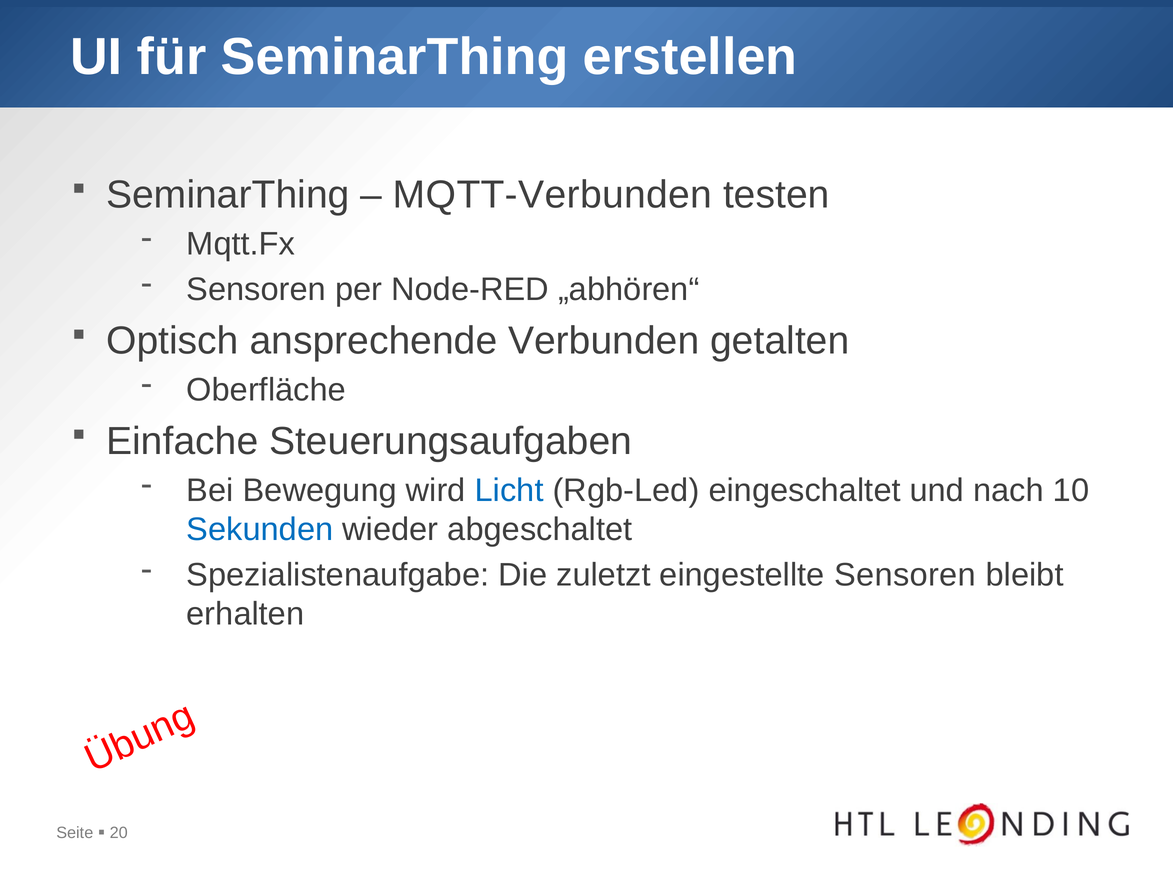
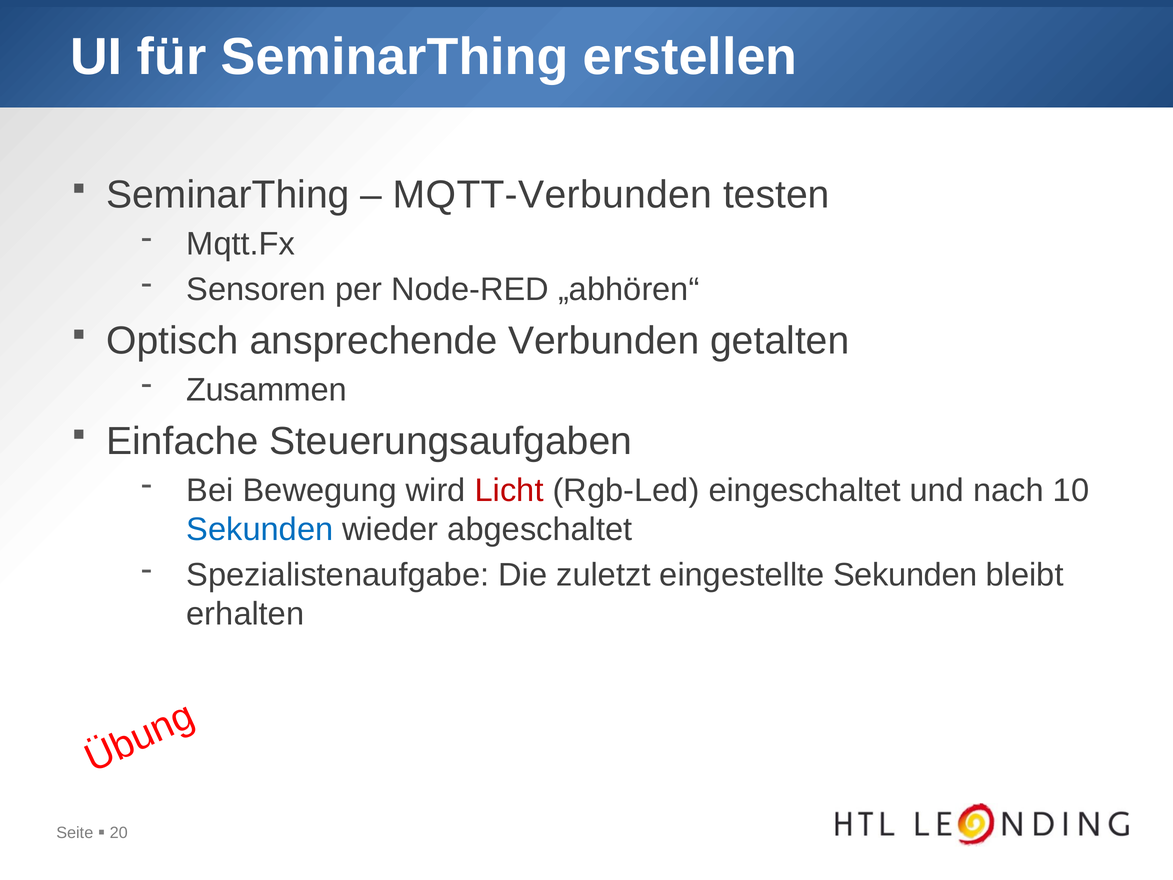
Oberfläche: Oberfläche -> Zusammen (266, 390)
Licht colour: blue -> red (509, 490)
eingestellte Sensoren: Sensoren -> Sekunden (905, 575)
